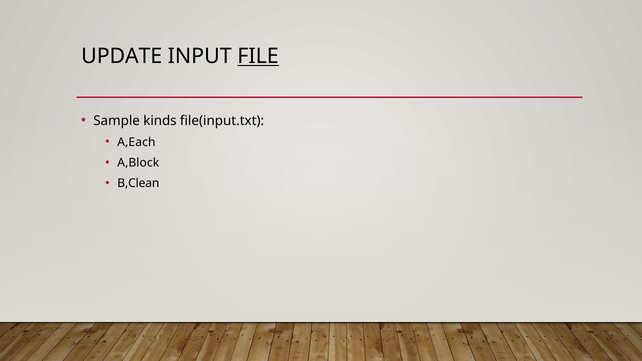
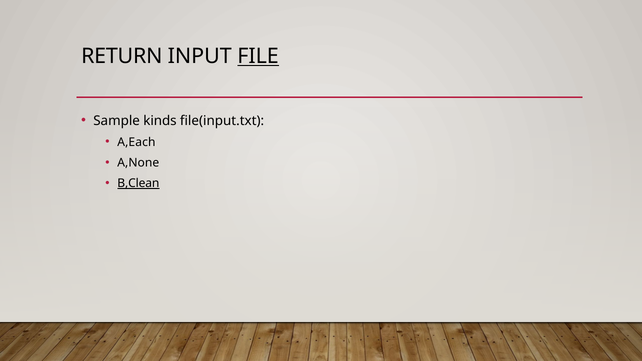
UPDATE: UPDATE -> RETURN (122, 56)
A,Block: A,Block -> A,None (138, 163)
B,Clean underline: none -> present (138, 183)
